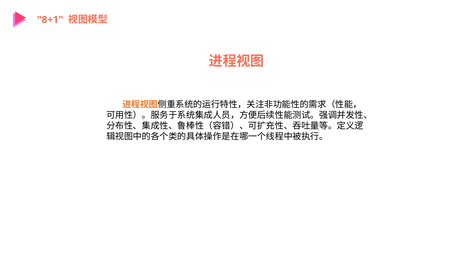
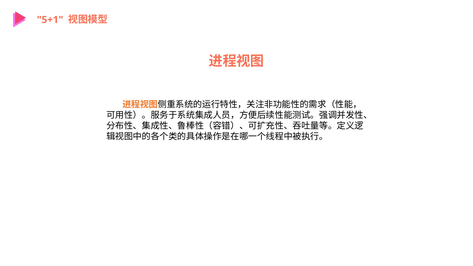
8+1: 8+1 -> 5+1 (50, 20)
